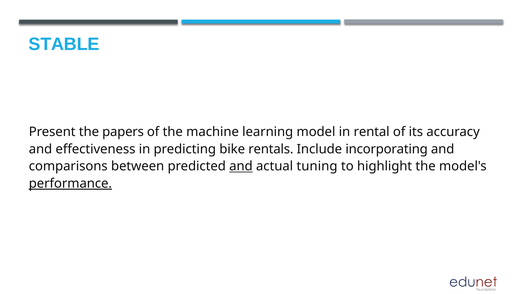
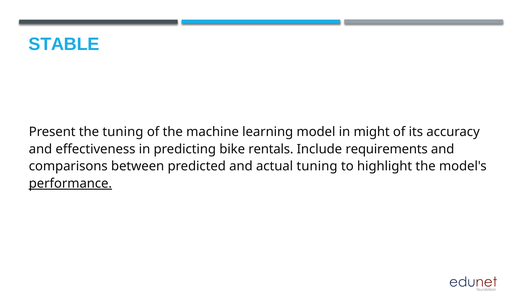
the papers: papers -> tuning (123, 132)
rental: rental -> might (372, 132)
incorporating: incorporating -> requirements (387, 149)
and underline: present -> none (241, 166)
